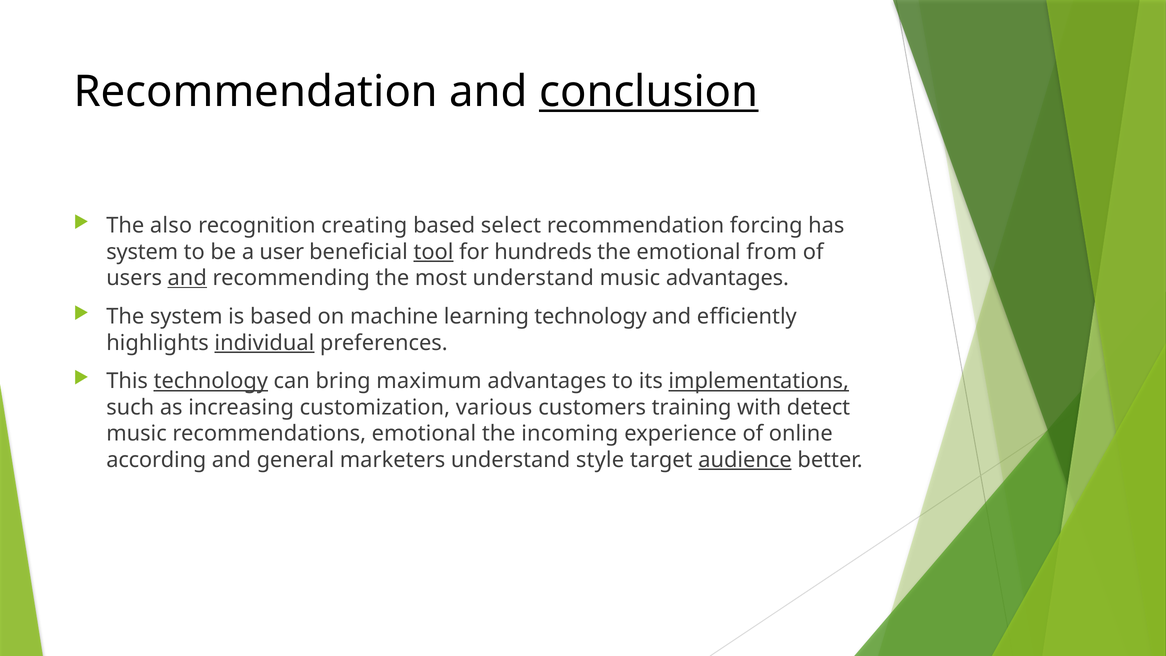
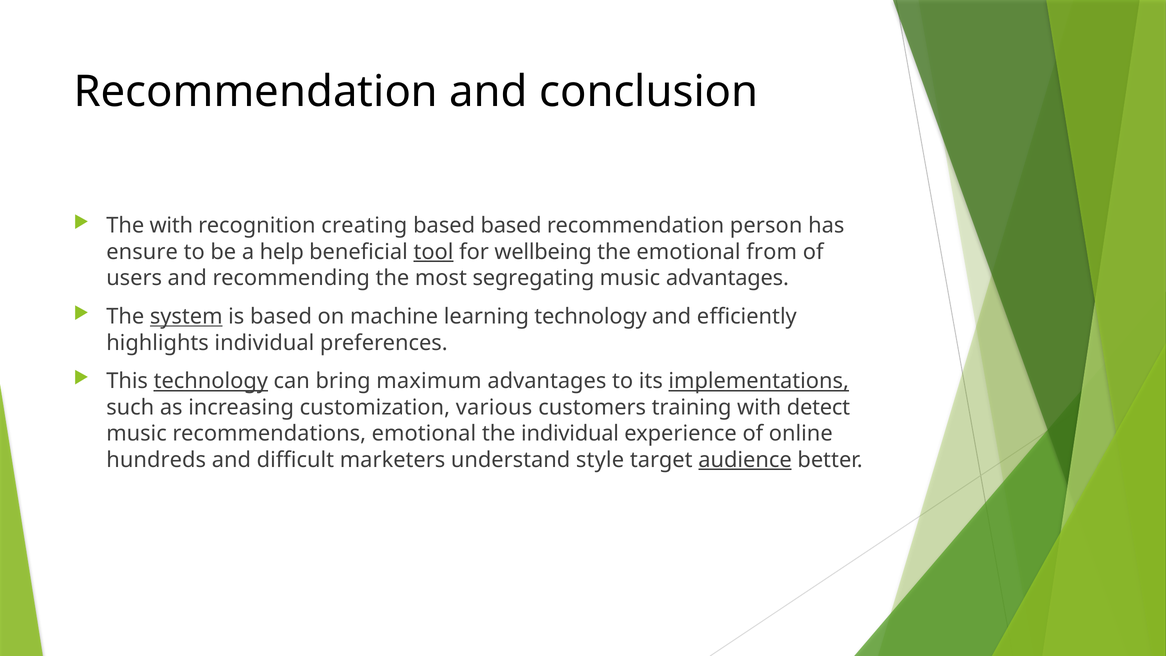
conclusion underline: present -> none (649, 92)
The also: also -> with (171, 226)
based select: select -> based (511, 226)
forcing: forcing -> person (766, 226)
system: system -> ensure (142, 252)
user: user -> help (282, 252)
hundreds: hundreds -> wellbeing (543, 252)
and underline: present -> none (187, 278)
most understand: understand -> segregating (533, 278)
system underline: none -> present (186, 317)
individual underline: present -> none (264, 343)
the incoming: incoming -> individual (570, 434)
according: according -> hundreds (156, 460)
general: general -> diﬃcult (295, 460)
